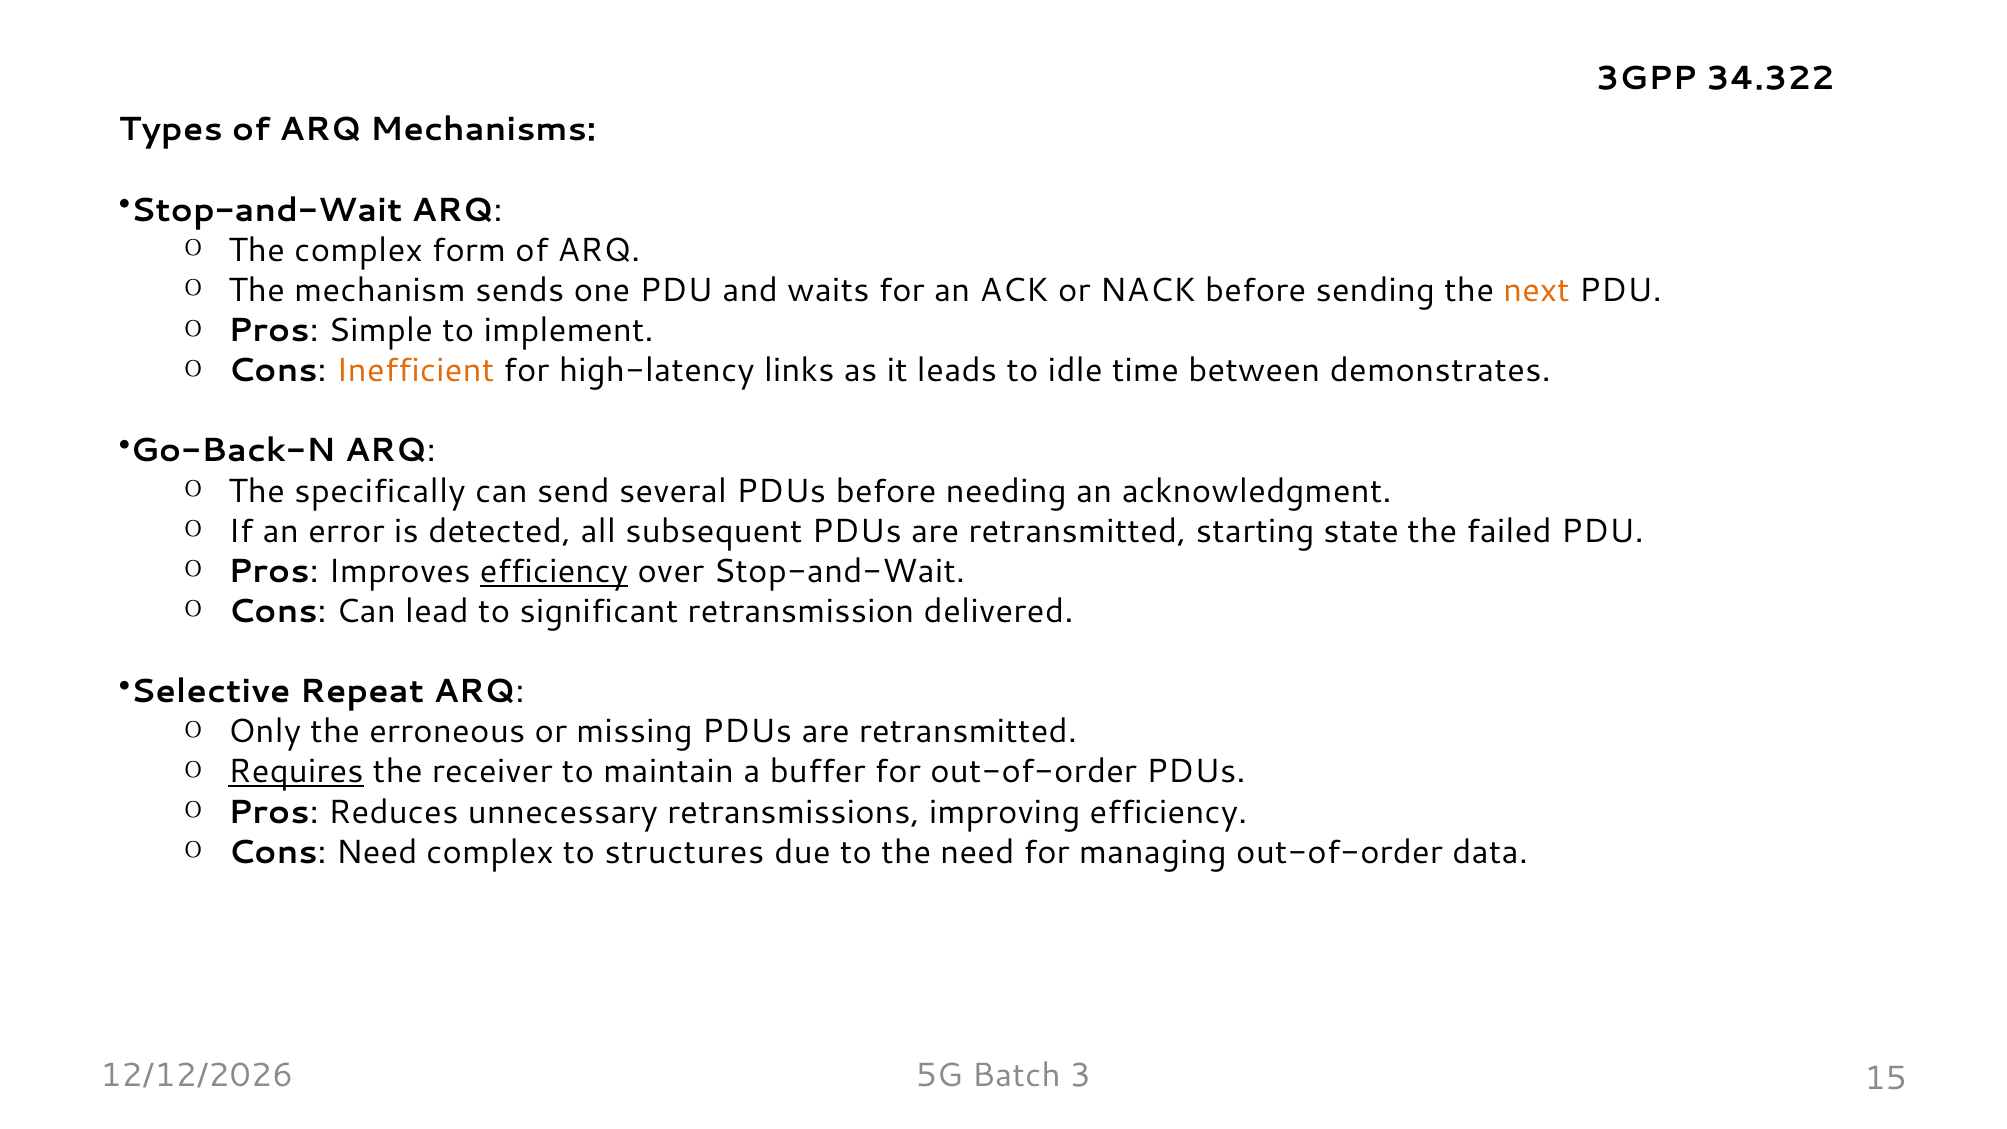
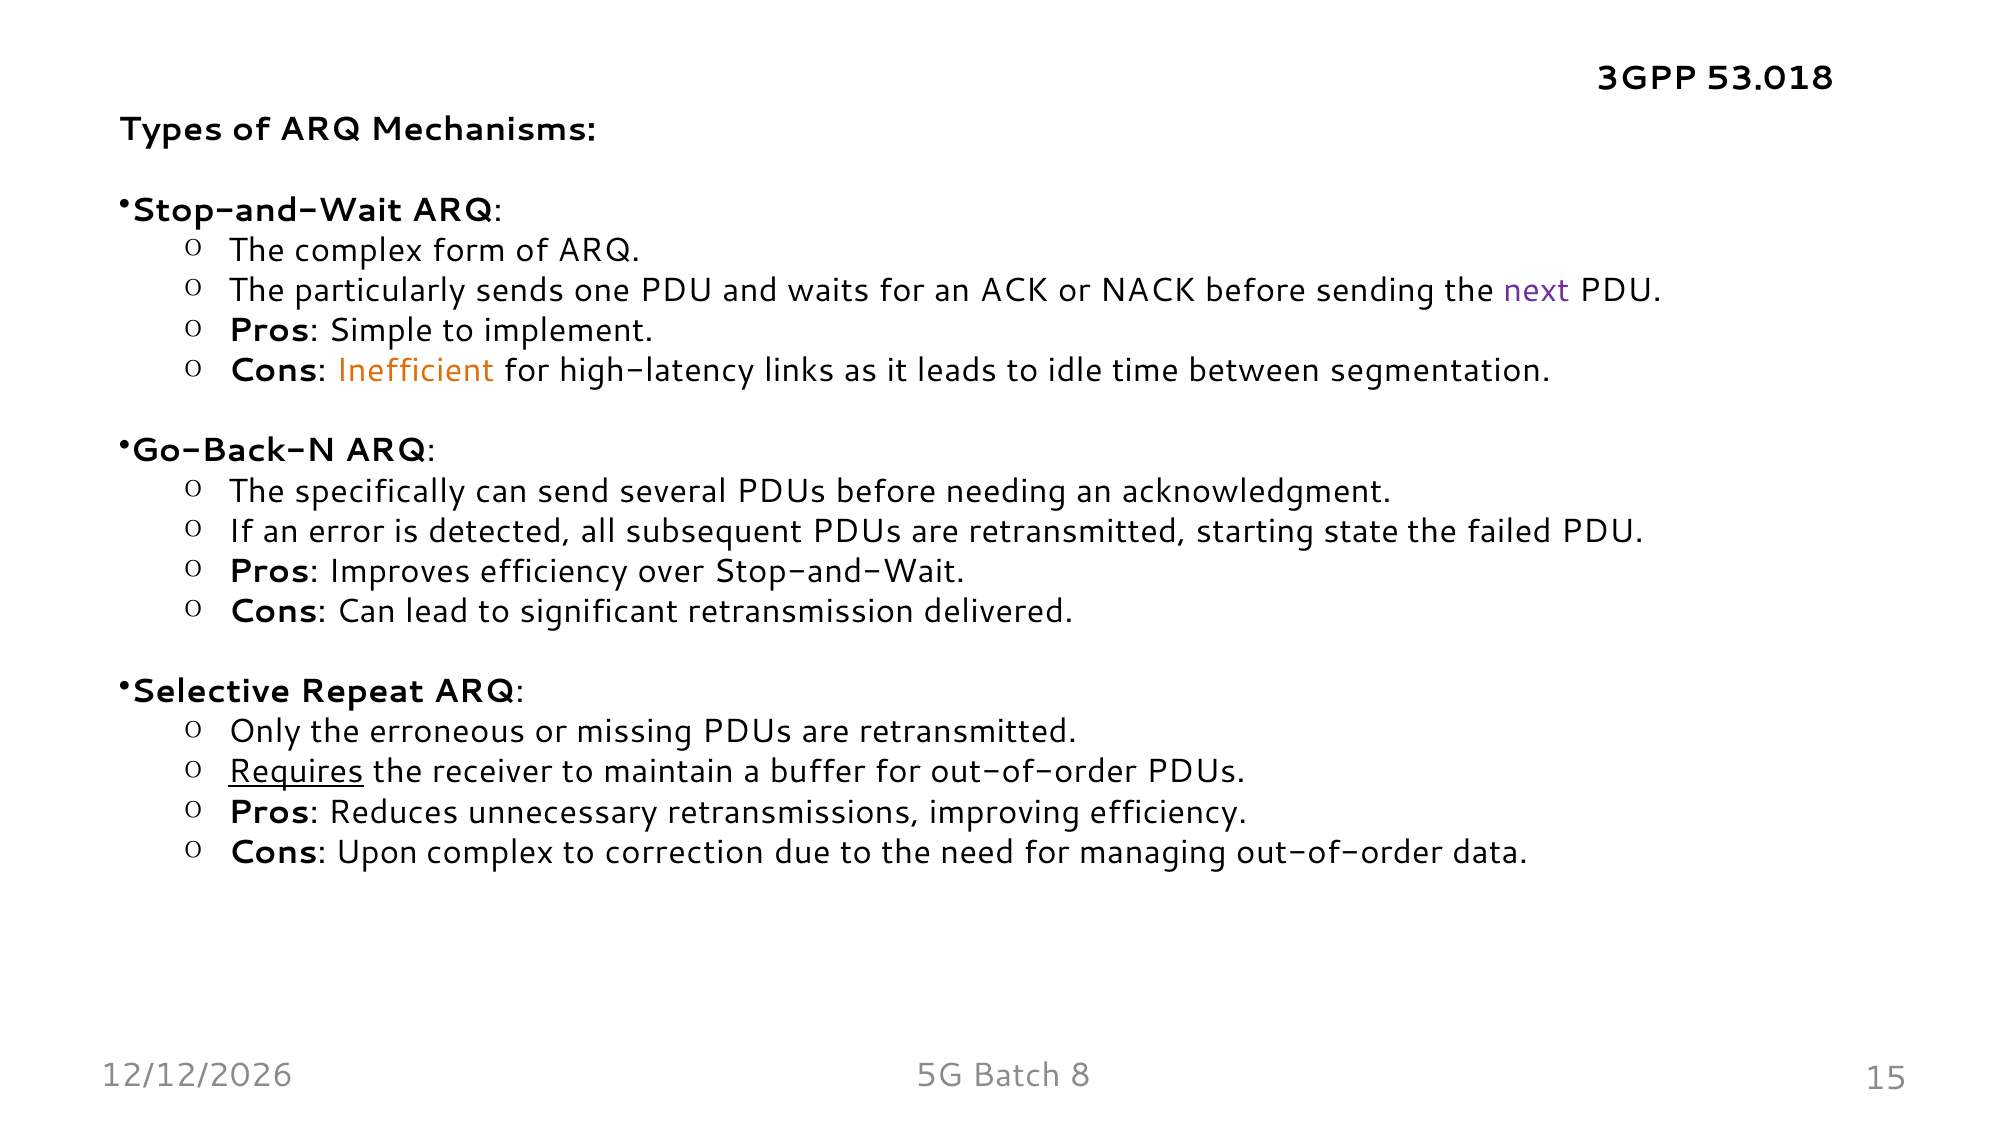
34.322: 34.322 -> 53.018 (1770, 78)
mechanism: mechanism -> particularly (380, 290)
next colour: orange -> purple (1536, 290)
demonstrates: demonstrates -> segmentation (1440, 371)
efficiency underline: present -> none (554, 571)
Cons Need: Need -> Upon (377, 852)
structures: structures -> correction (684, 852)
3: 3 -> 8 (1080, 1075)
